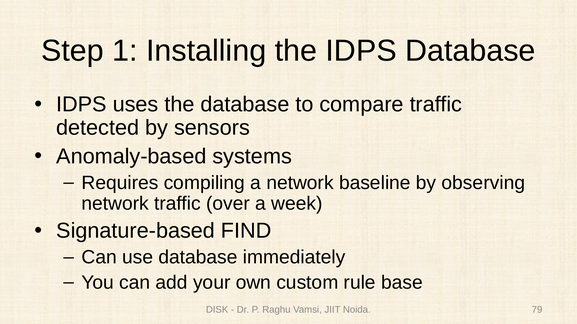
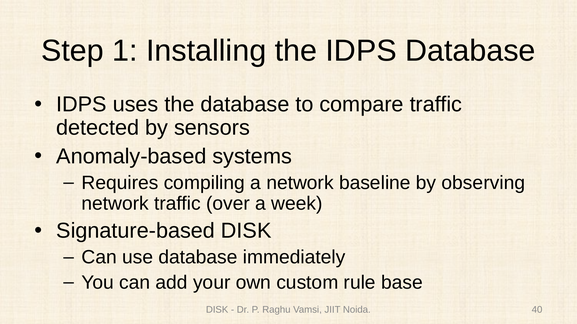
Signature-based FIND: FIND -> DISK (246, 231)
79: 79 -> 40 (537, 310)
